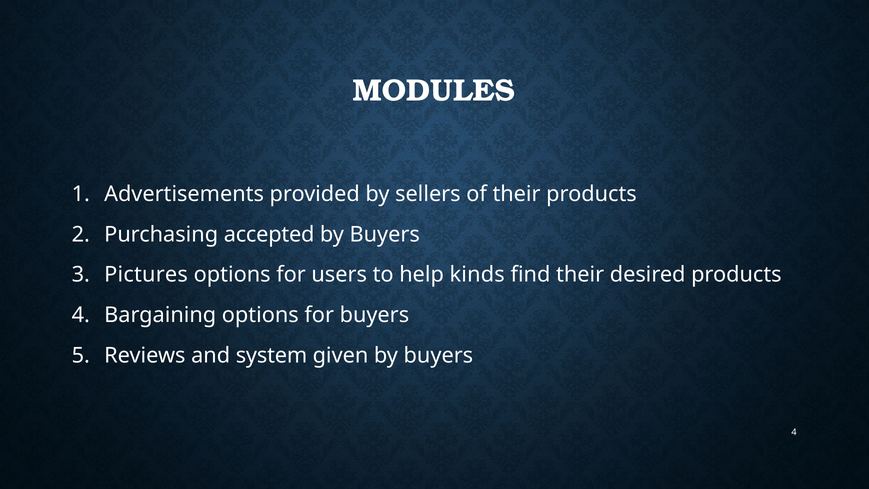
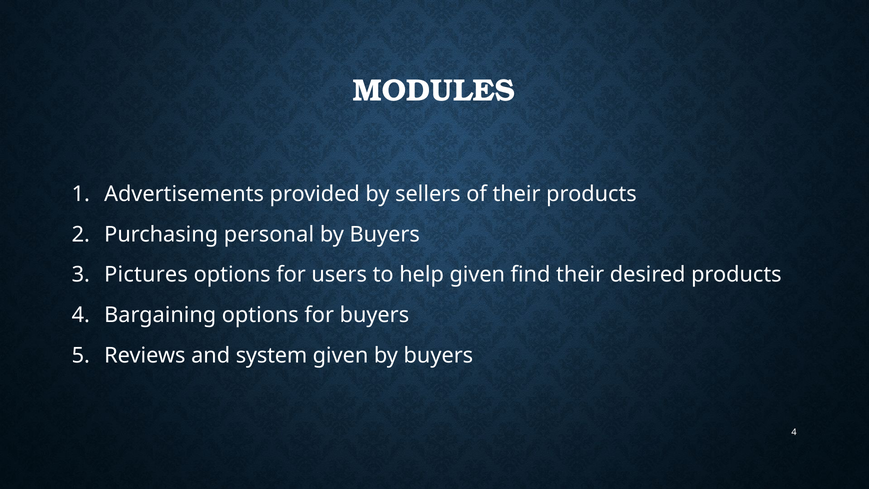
accepted: accepted -> personal (269, 234)
help kinds: kinds -> given (477, 275)
